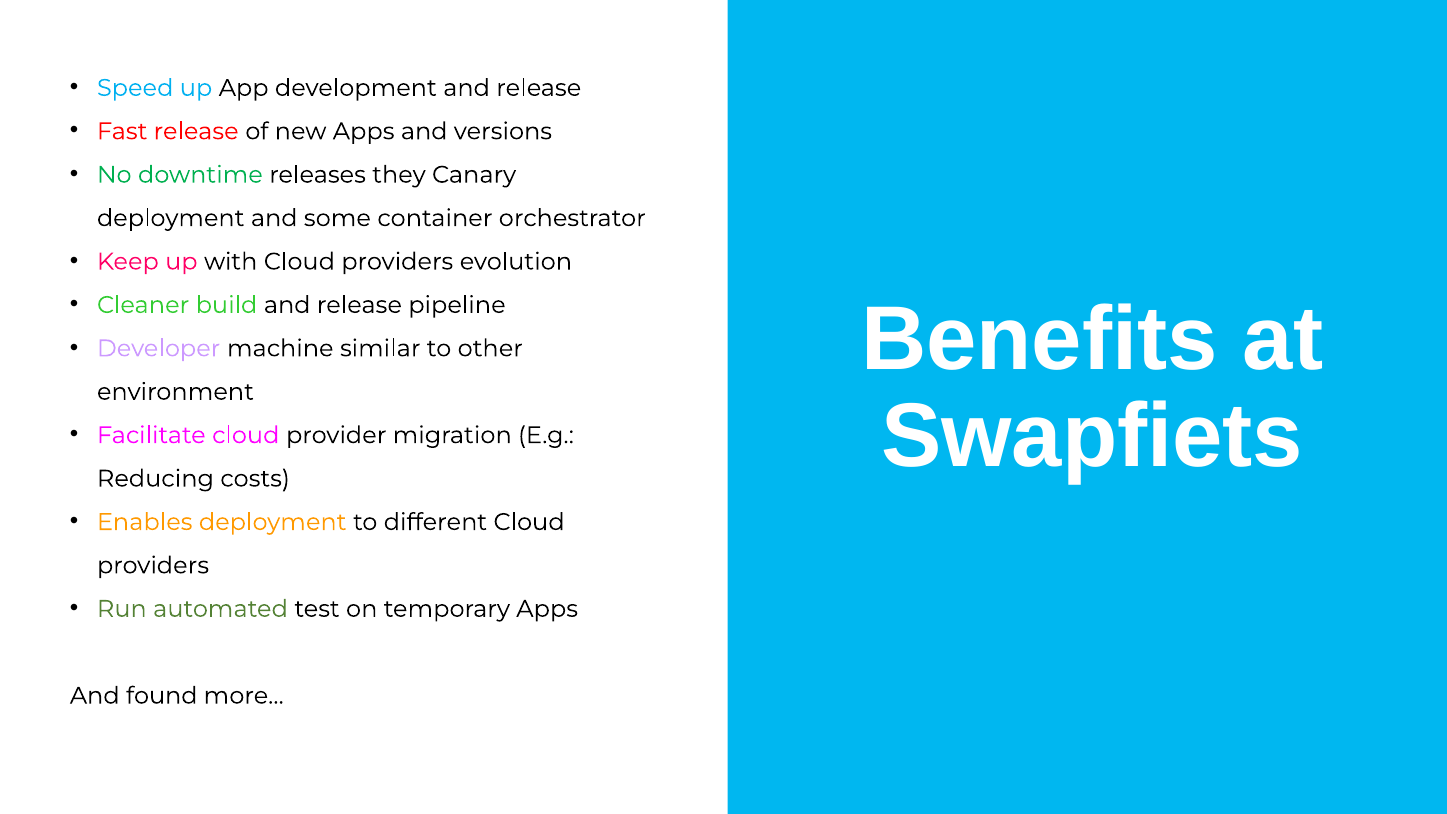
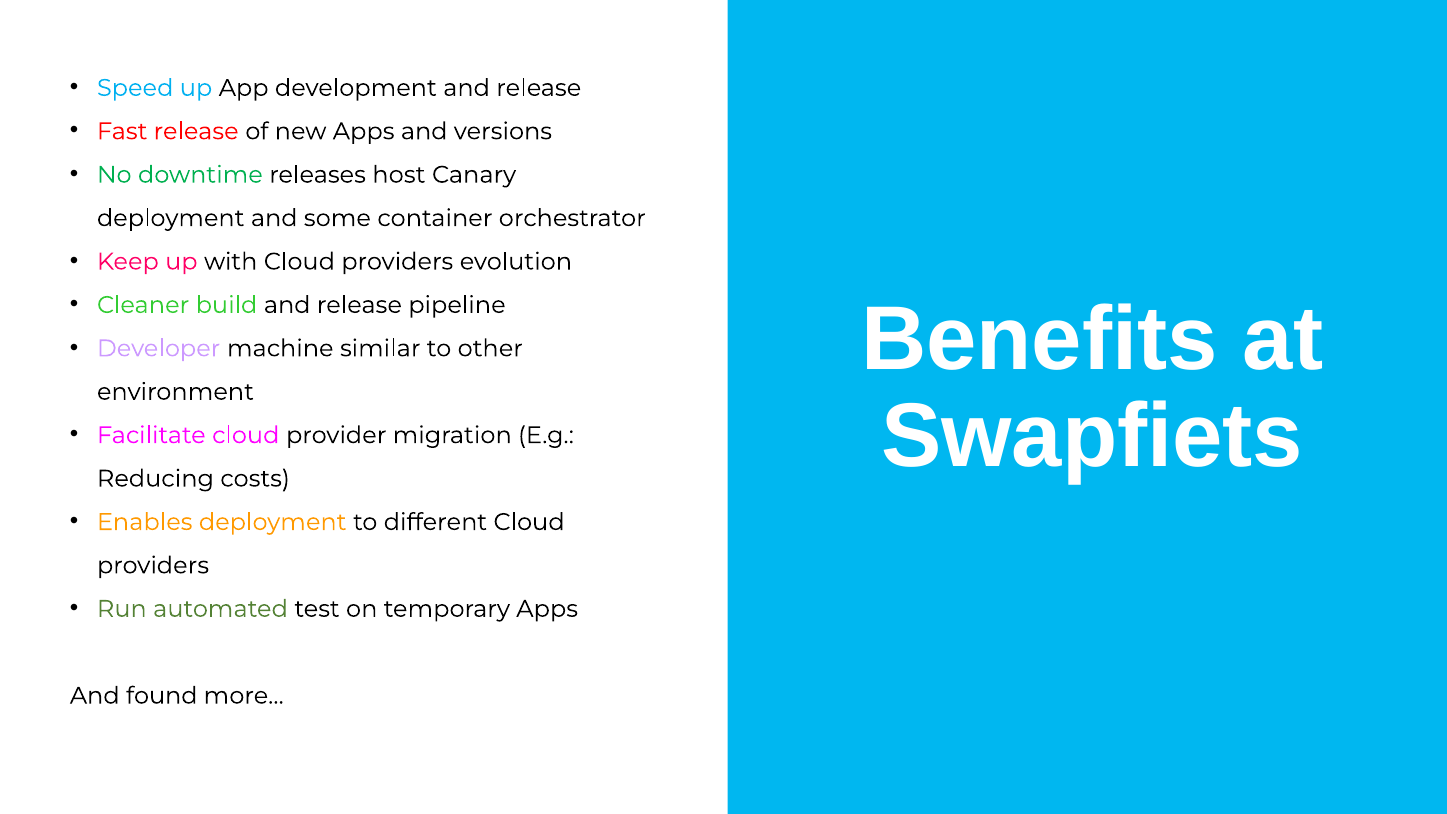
they: they -> host (399, 175)
